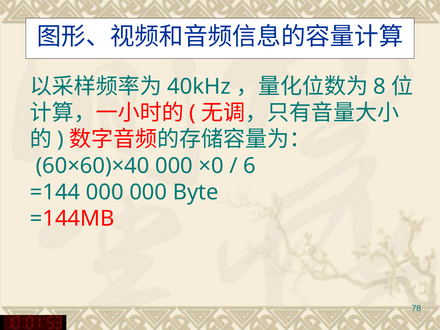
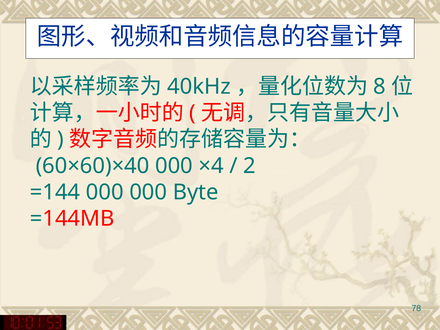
×0: ×0 -> ×4 (211, 166)
6: 6 -> 2 (250, 166)
